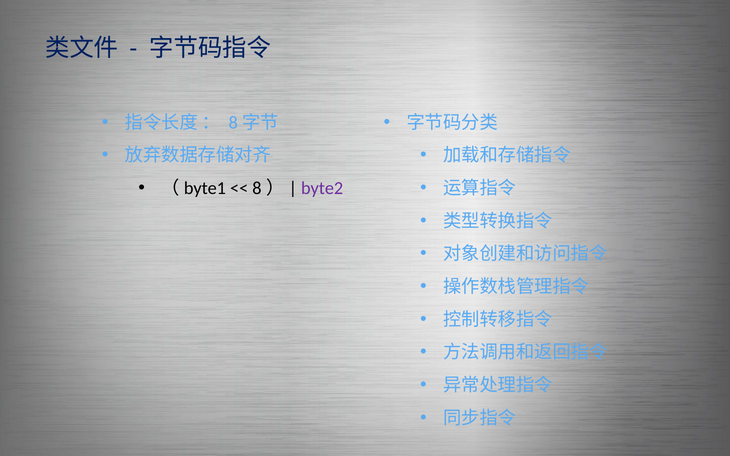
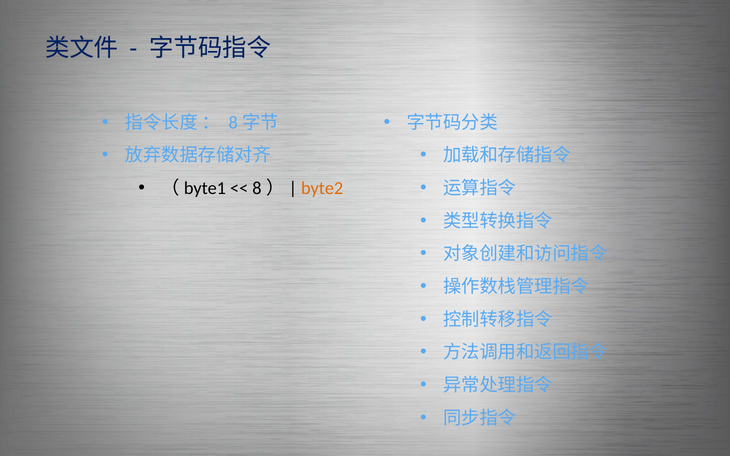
byte2 colour: purple -> orange (322, 188)
